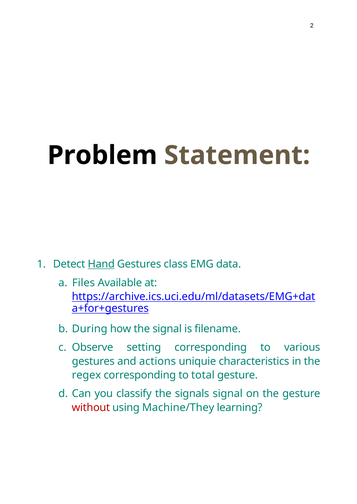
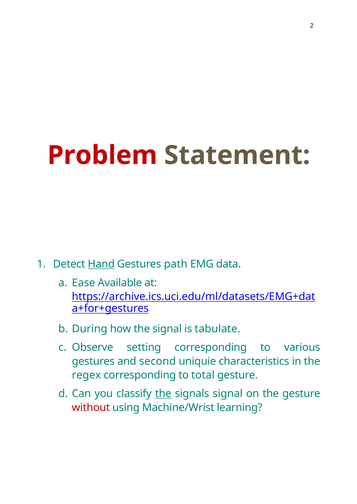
Problem colour: black -> red (102, 155)
class: class -> path (176, 264)
Files: Files -> Ease (84, 283)
filename: filename -> tabulate (217, 329)
actions: actions -> second (158, 361)
the underline: none -> present (163, 394)
Machine/They: Machine/They -> Machine/Wrist (178, 408)
